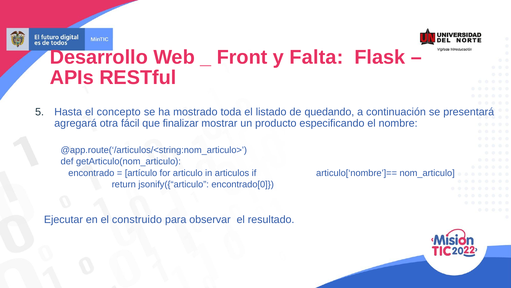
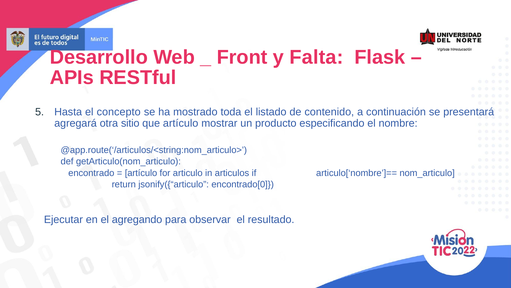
quedando: quedando -> contenido (329, 112)
fácil: fácil -> sitio (130, 123)
que finalizar: finalizar -> artículo (181, 123)
construido: construido -> agregando (137, 219)
